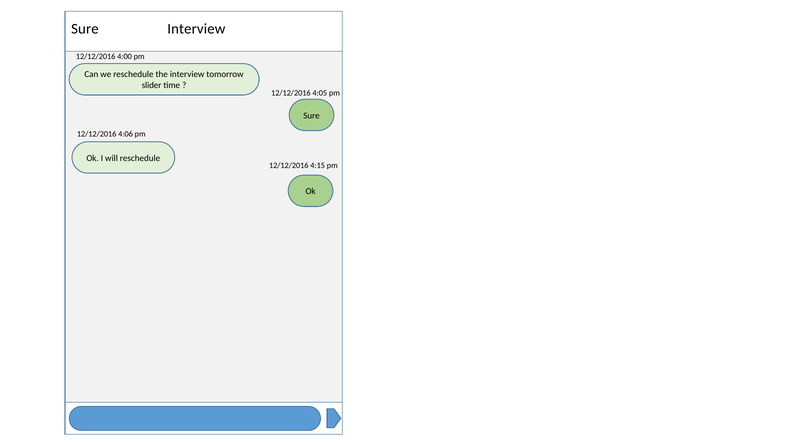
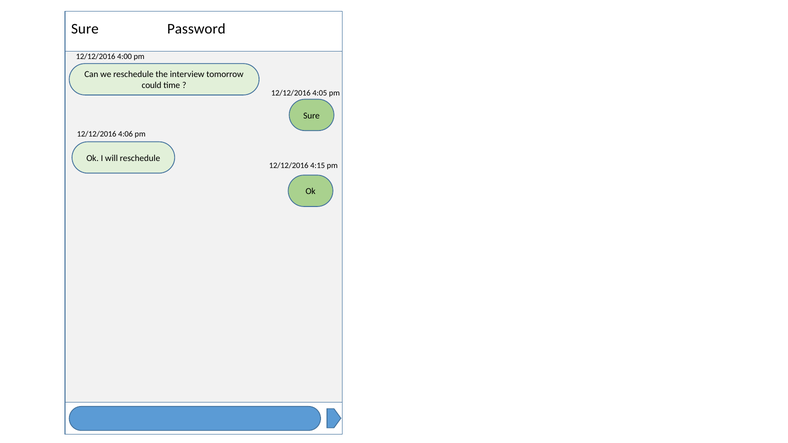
Interview: Interview -> Password (196, 29)
slider: slider -> could (152, 85)
